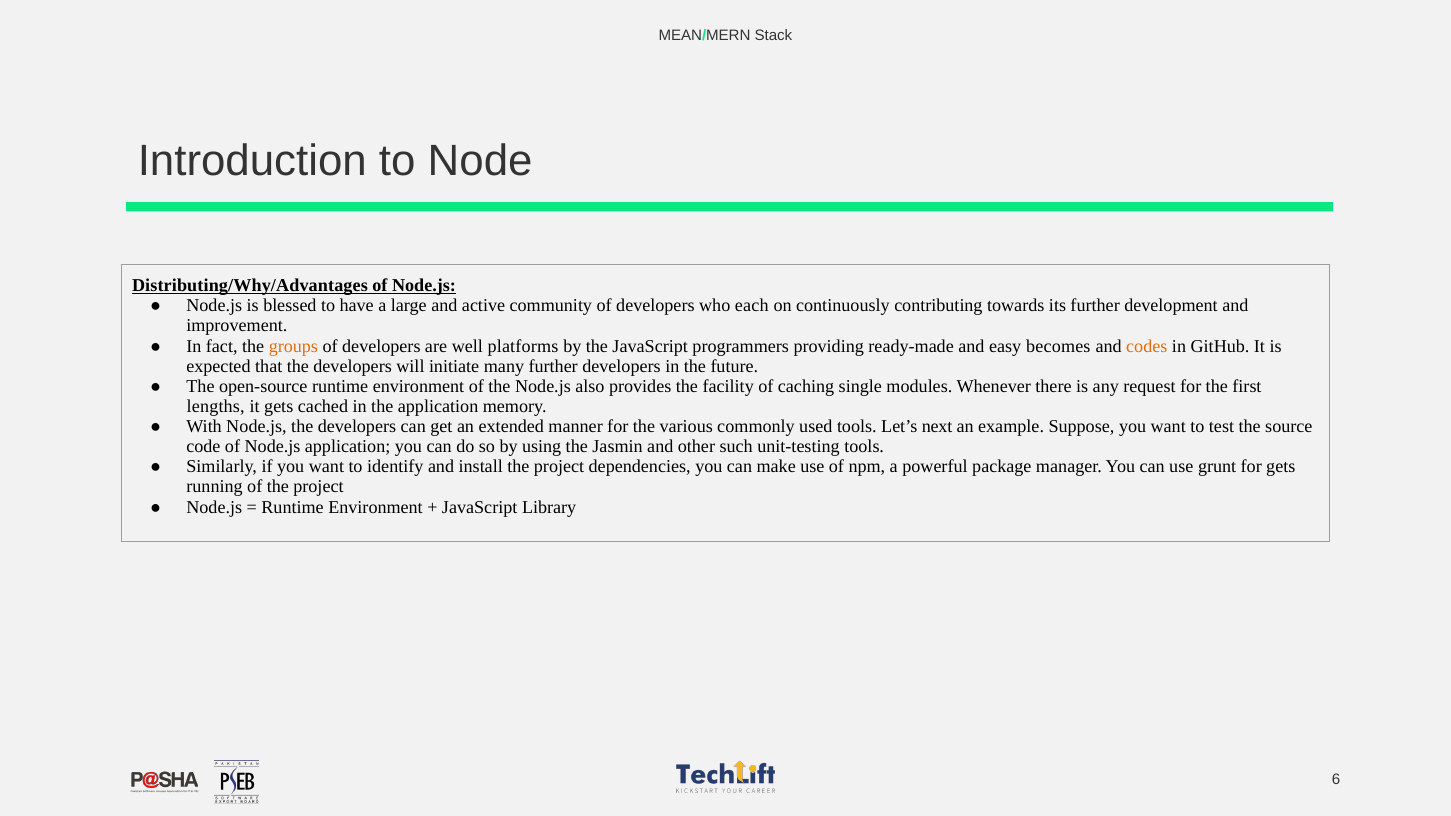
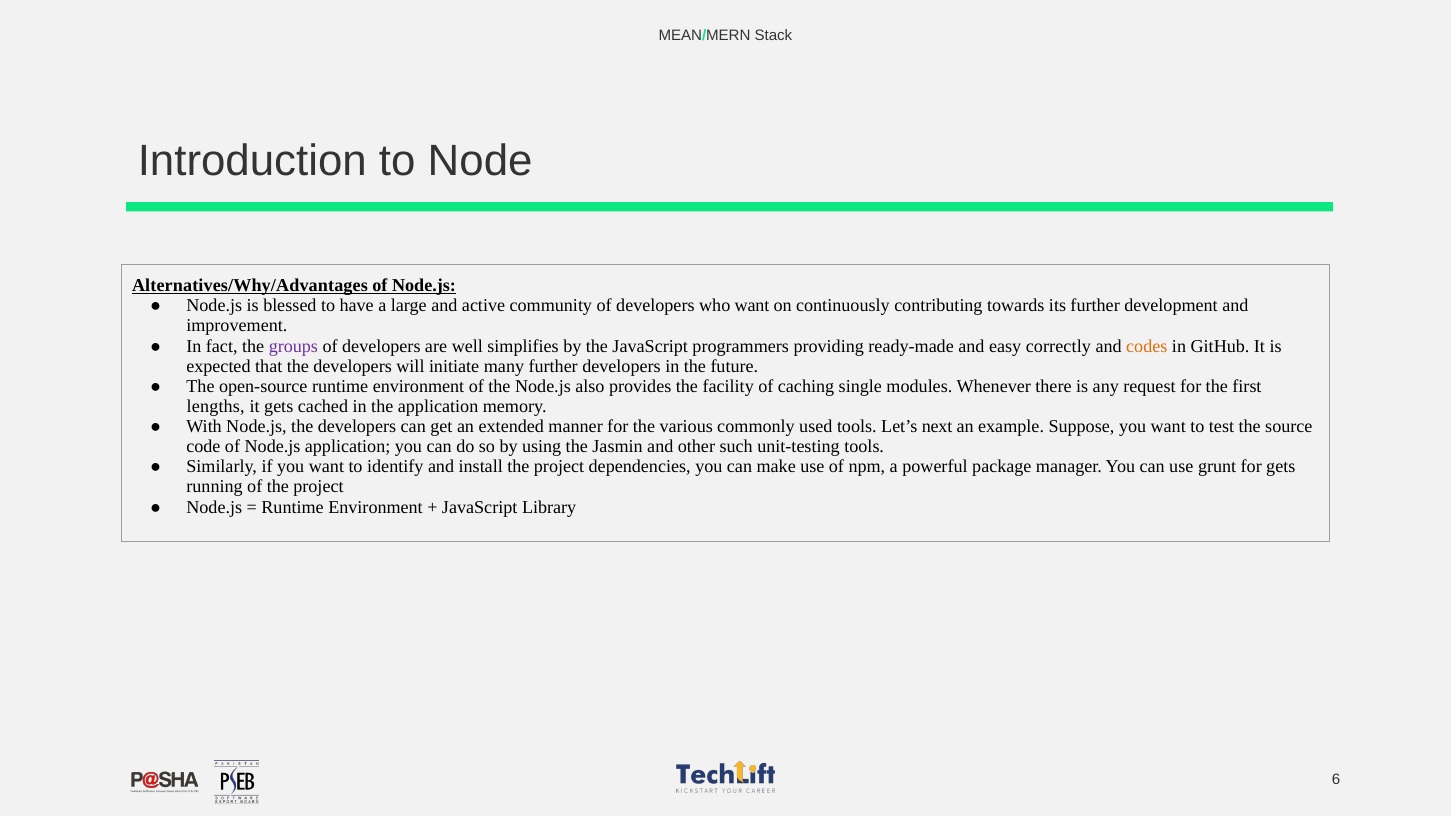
Distributing/Why/Advantages: Distributing/Why/Advantages -> Alternatives/Why/Advantages (250, 286)
who each: each -> want (752, 306)
groups colour: orange -> purple (293, 346)
platforms: platforms -> simplifies (523, 346)
becomes: becomes -> correctly (1058, 346)
